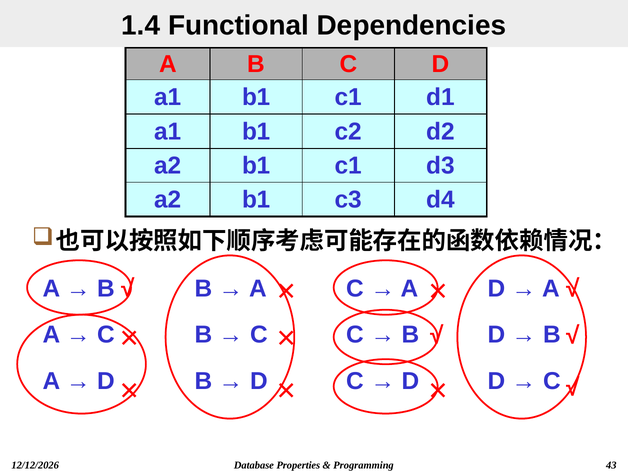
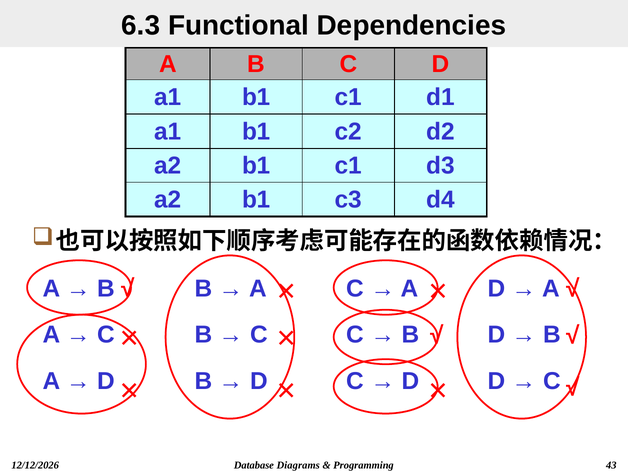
1.4: 1.4 -> 6.3 (141, 25)
Properties: Properties -> Diagrams (298, 465)
